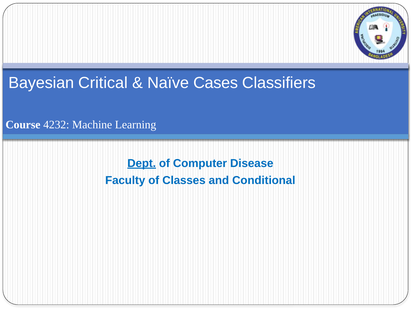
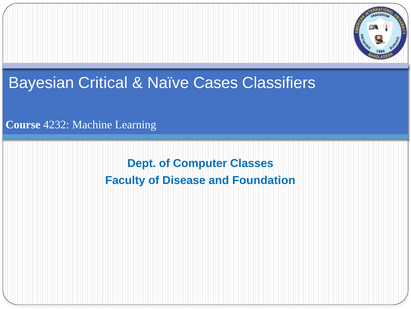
Dept underline: present -> none (142, 163)
Disease: Disease -> Classes (252, 163)
Classes: Classes -> Disease (184, 180)
Conditional: Conditional -> Foundation (264, 180)
